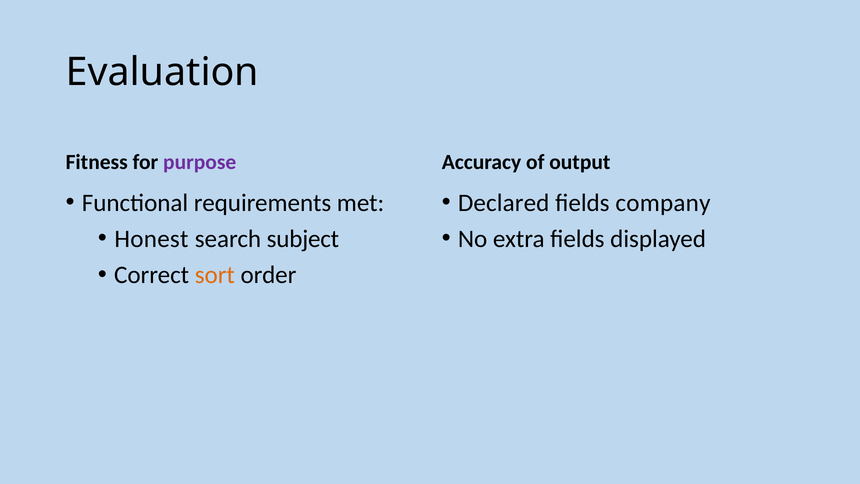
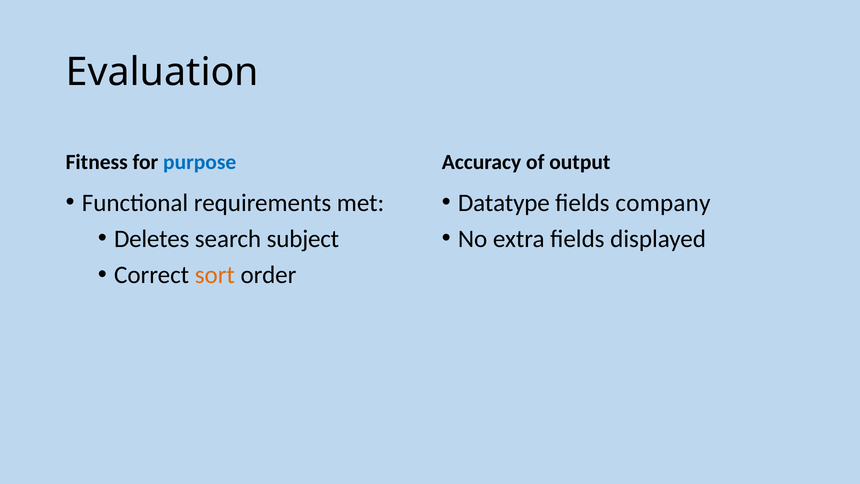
purpose colour: purple -> blue (200, 162)
Declared: Declared -> Datatype (504, 203)
Honest: Honest -> Deletes (152, 239)
